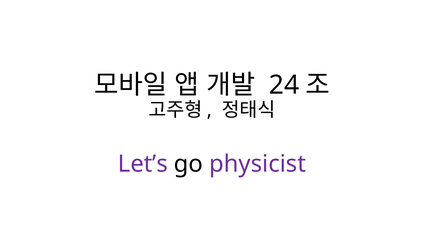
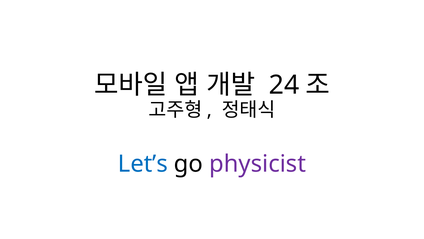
Let’s colour: purple -> blue (143, 163)
